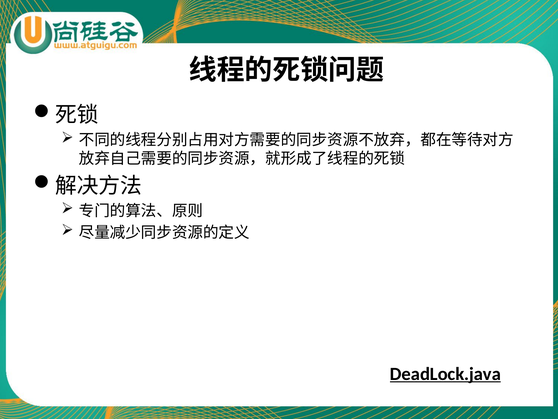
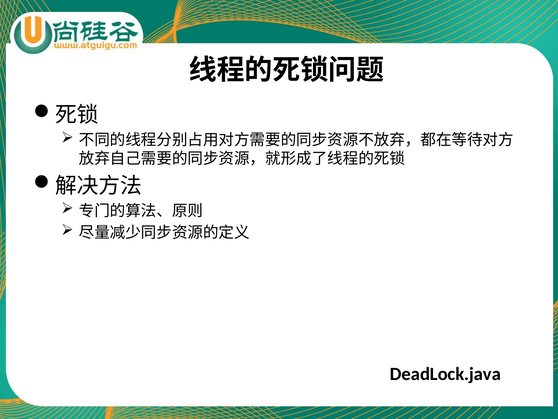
DeadLock.java underline: present -> none (445, 373)
